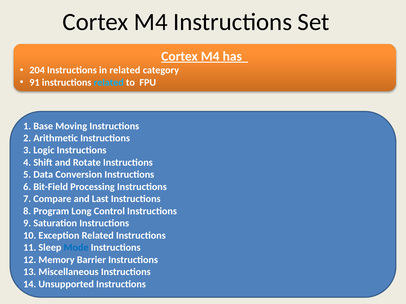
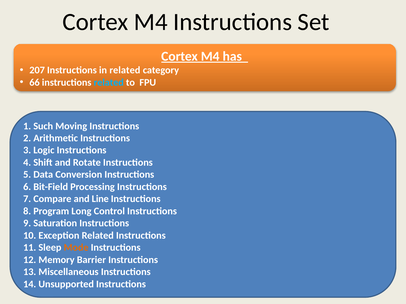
204: 204 -> 207 (37, 70)
91: 91 -> 66 (35, 83)
Base: Base -> Such (43, 126)
Last: Last -> Line (100, 199)
Mode colour: blue -> orange (76, 248)
